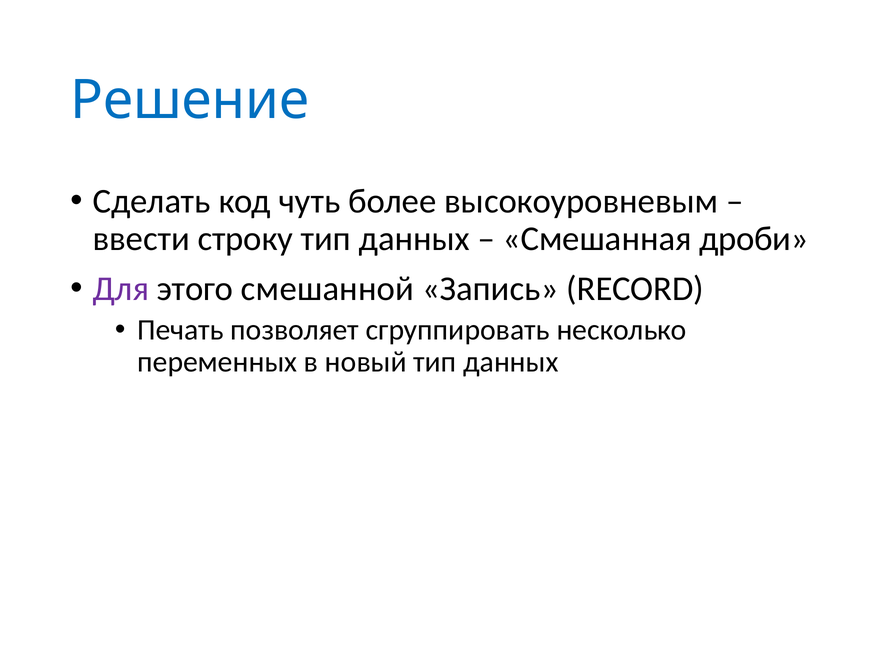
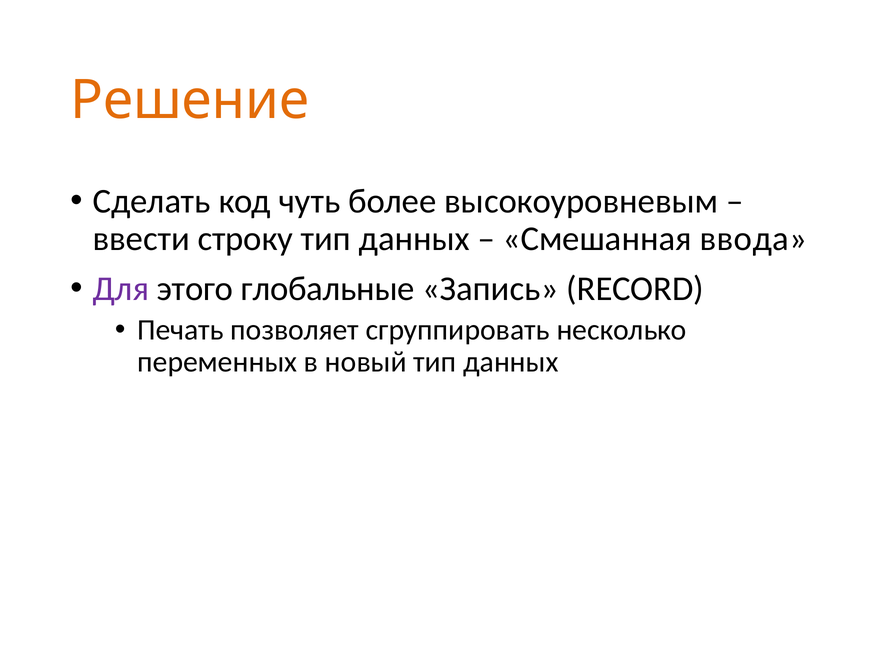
Решение colour: blue -> orange (190, 100)
дроби: дроби -> ввода (754, 239)
смешанной: смешанной -> глобальные (328, 289)
